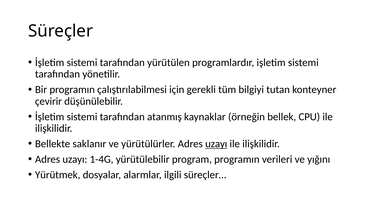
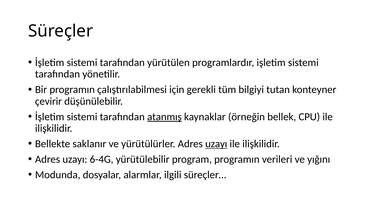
atanmış underline: none -> present (164, 116)
1-4G: 1-4G -> 6-4G (102, 159)
Yürütmek: Yürütmek -> Modunda (58, 174)
